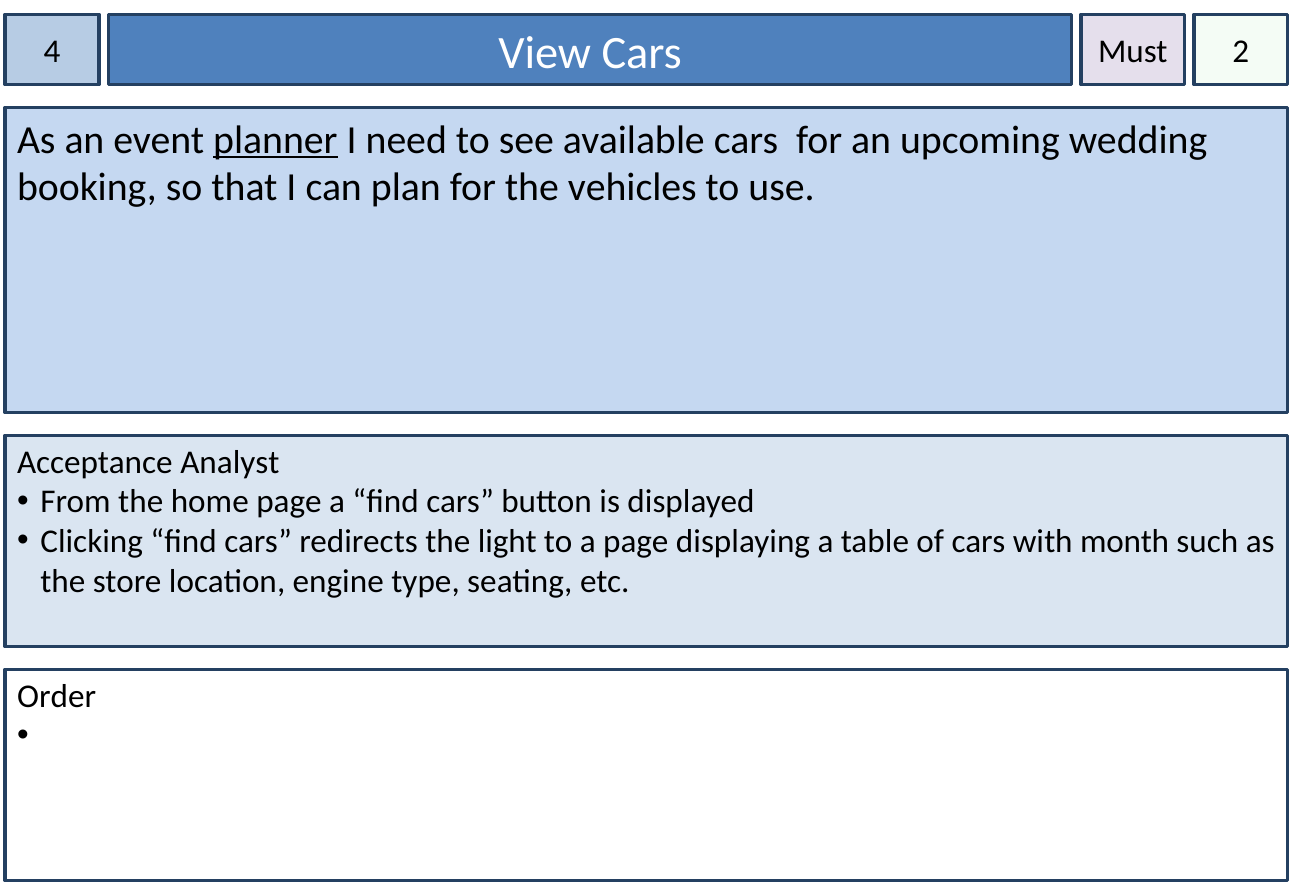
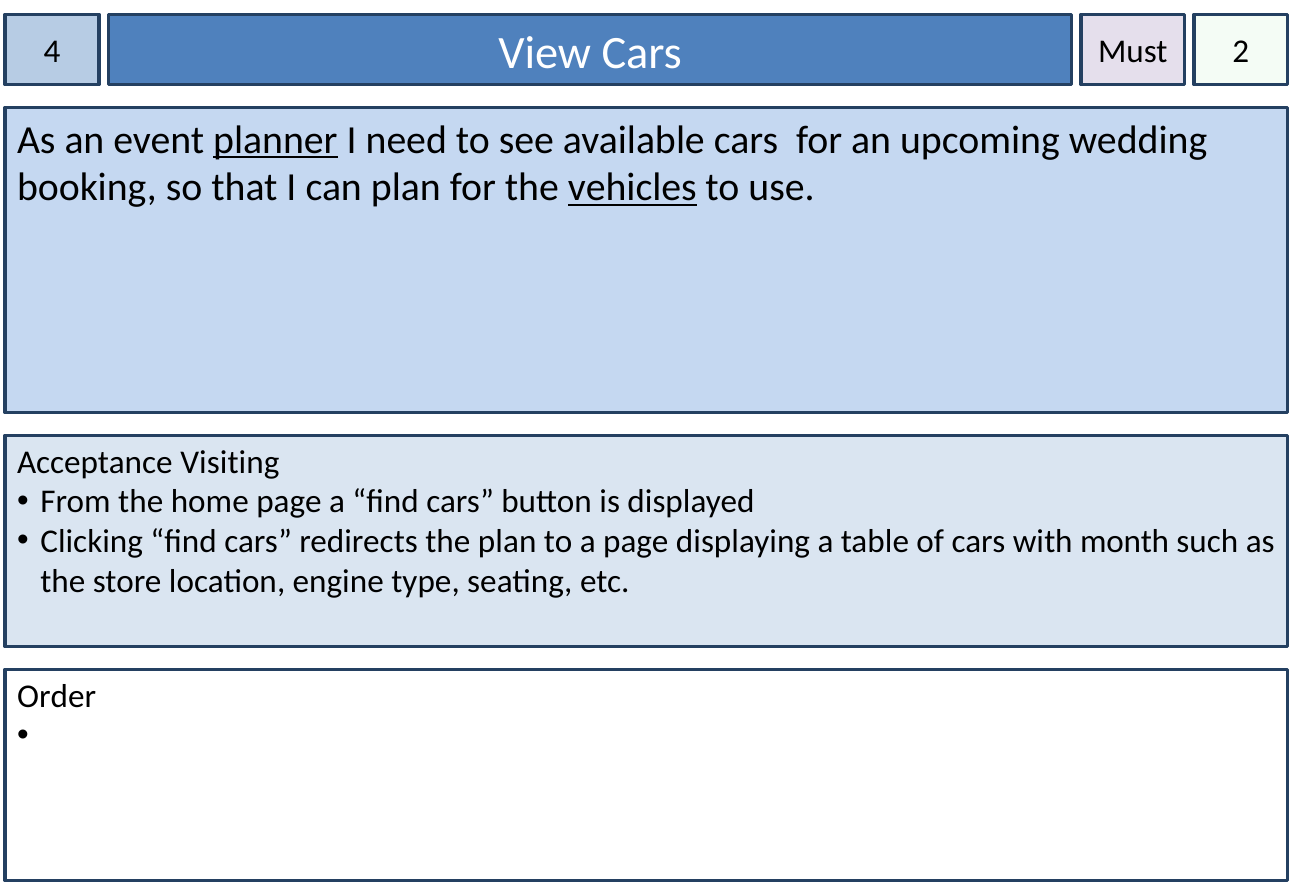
vehicles underline: none -> present (632, 188)
Analyst: Analyst -> Visiting (230, 462)
the light: light -> plan (507, 542)
